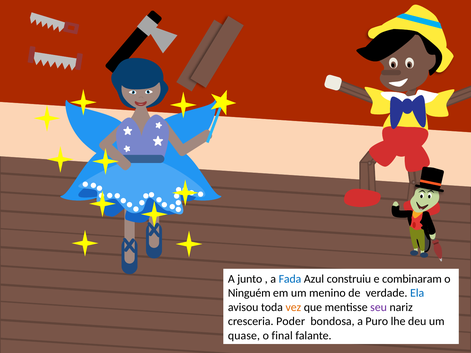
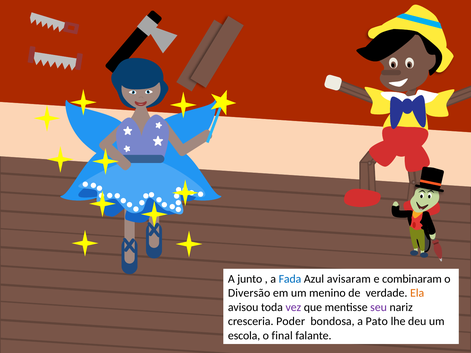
construiu: construiu -> avisaram (349, 279)
Ninguém: Ninguém -> Diversão (249, 293)
Ela colour: blue -> orange (417, 293)
vez colour: orange -> purple (293, 307)
Puro: Puro -> Pato (377, 322)
quase: quase -> escola (244, 336)
